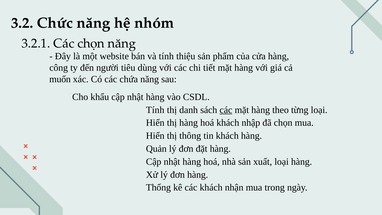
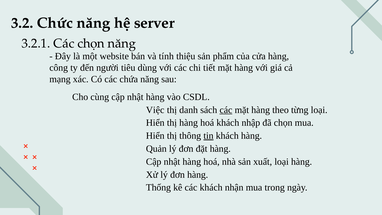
nhóm: nhóm -> server (154, 23)
muốn: muốn -> mạng (60, 79)
khẩu: khẩu -> cùng (100, 97)
Tính: Tính -> Việc (155, 110)
tin underline: none -> present (208, 136)
